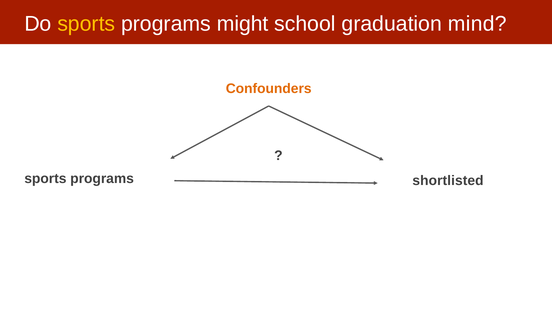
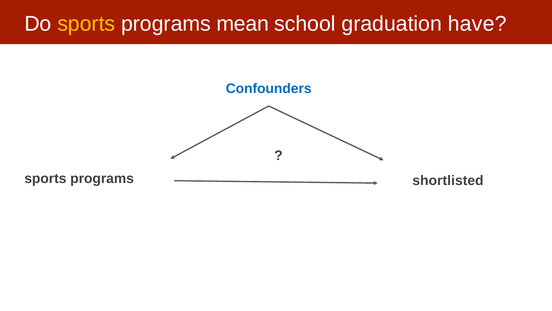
might: might -> mean (243, 24)
mind: mind -> have (477, 24)
Confounders colour: orange -> blue (269, 89)
